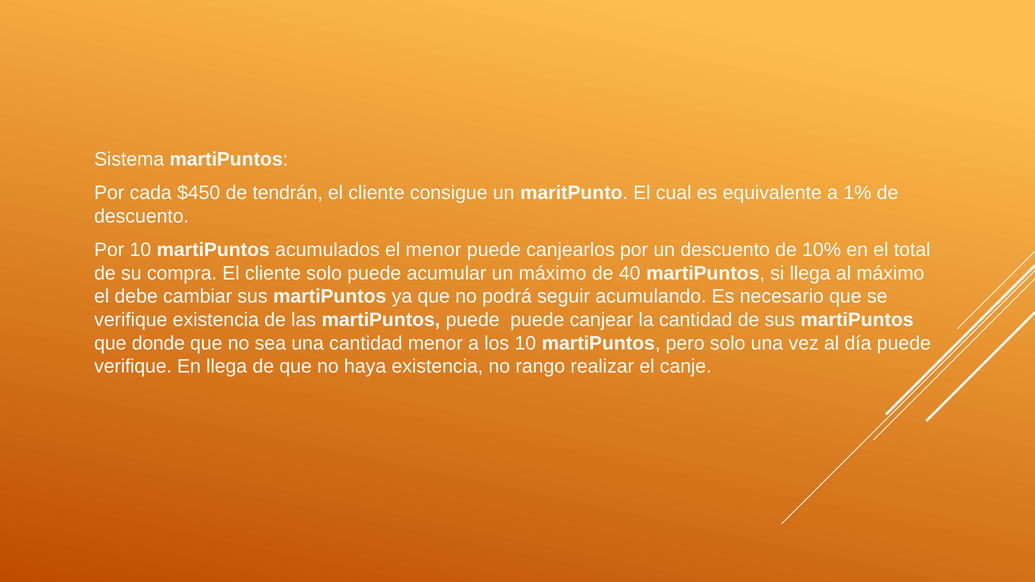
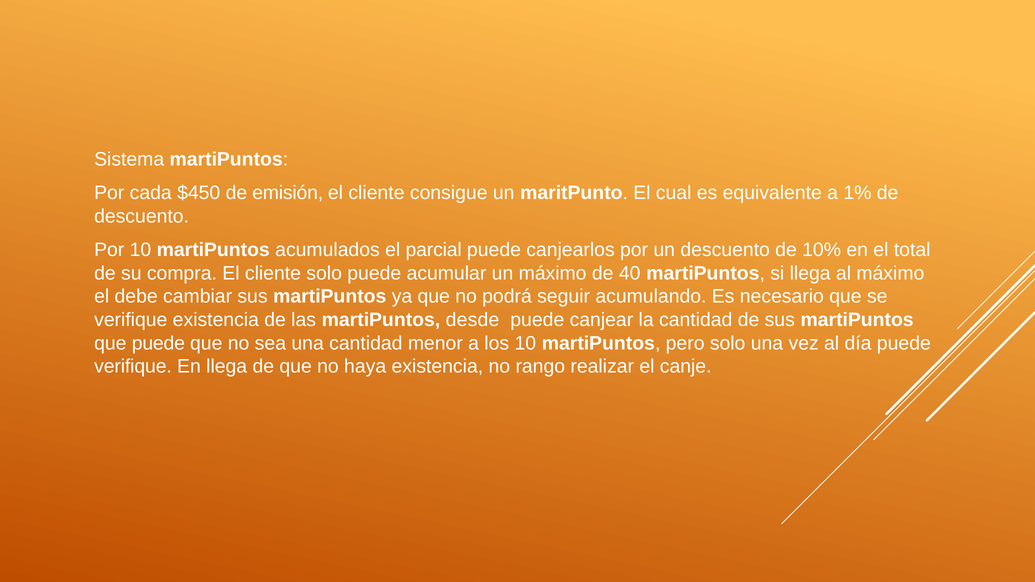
tendrán: tendrán -> emisión (288, 193)
el menor: menor -> parcial (434, 250)
martiPuntos puede: puede -> desde (473, 320)
que donde: donde -> puede (158, 343)
